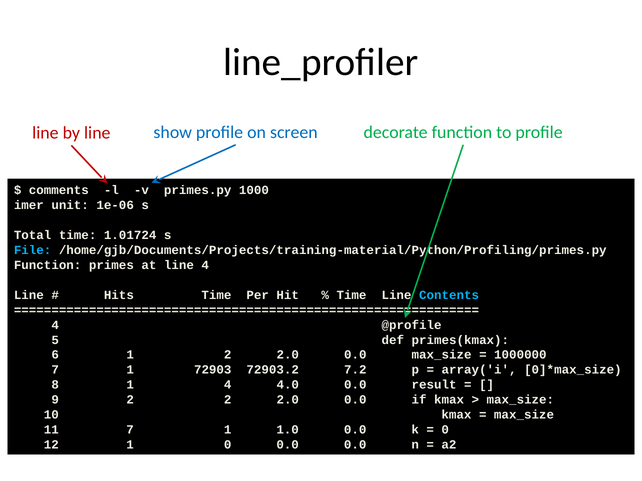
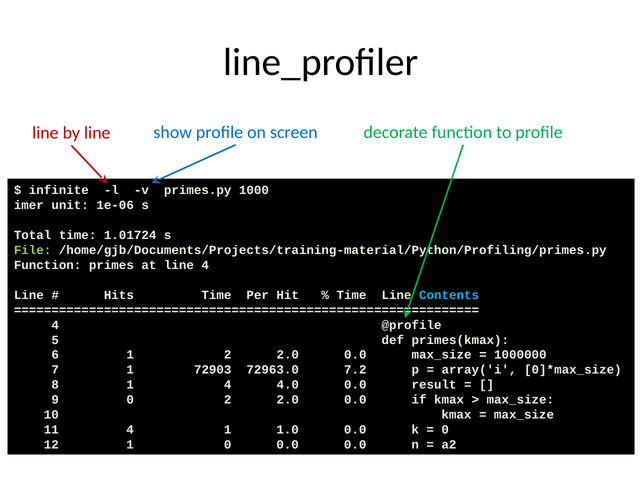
comments: comments -> infinite (59, 190)
File colour: light blue -> light green (33, 250)
72903.2: 72903.2 -> 72963.0 (273, 370)
9 2: 2 -> 0 (130, 400)
11 7: 7 -> 4 (130, 430)
